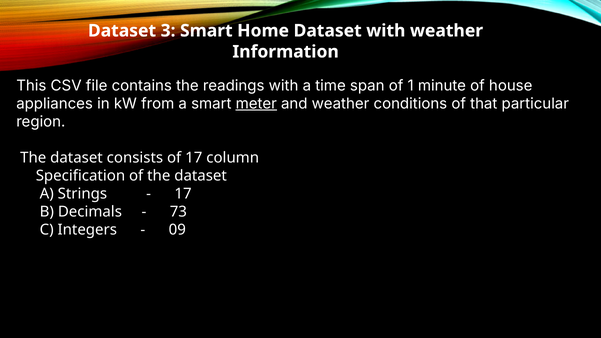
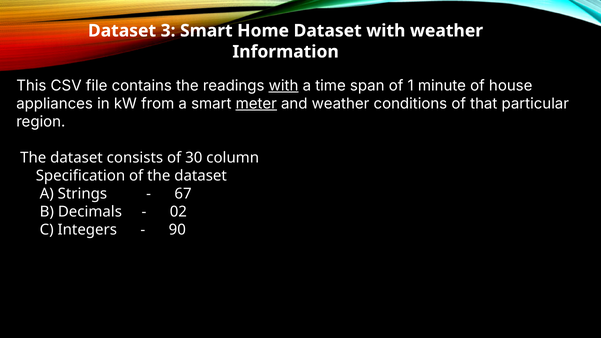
with underline: none -> present (284, 86)
of 17: 17 -> 30 (194, 158)
17: 17 -> 67 (183, 194)
73: 73 -> 02 (178, 212)
09: 09 -> 90 (177, 230)
